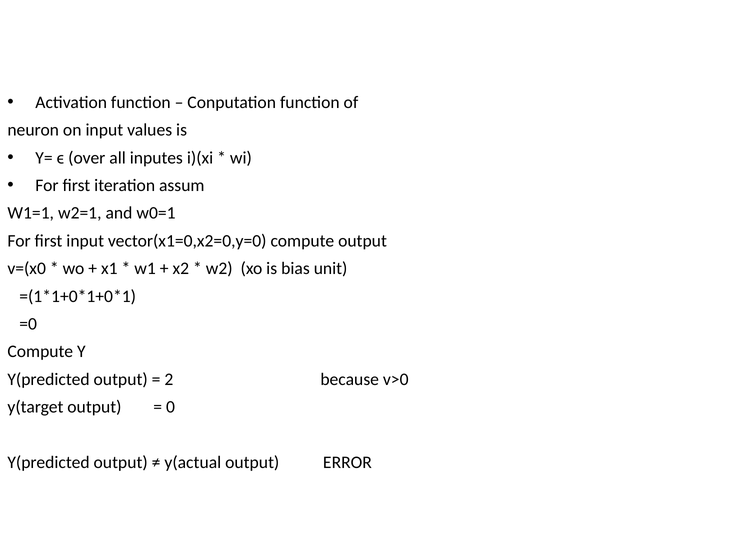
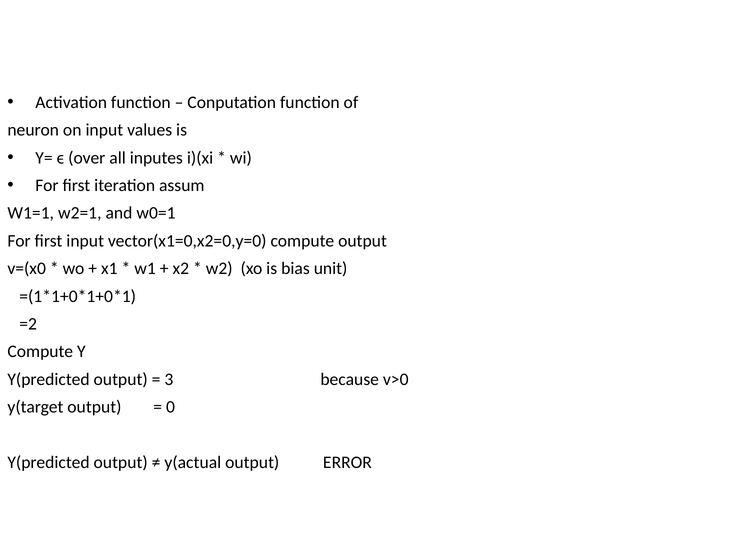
=0: =0 -> =2 (28, 324)
2: 2 -> 3 (169, 379)
